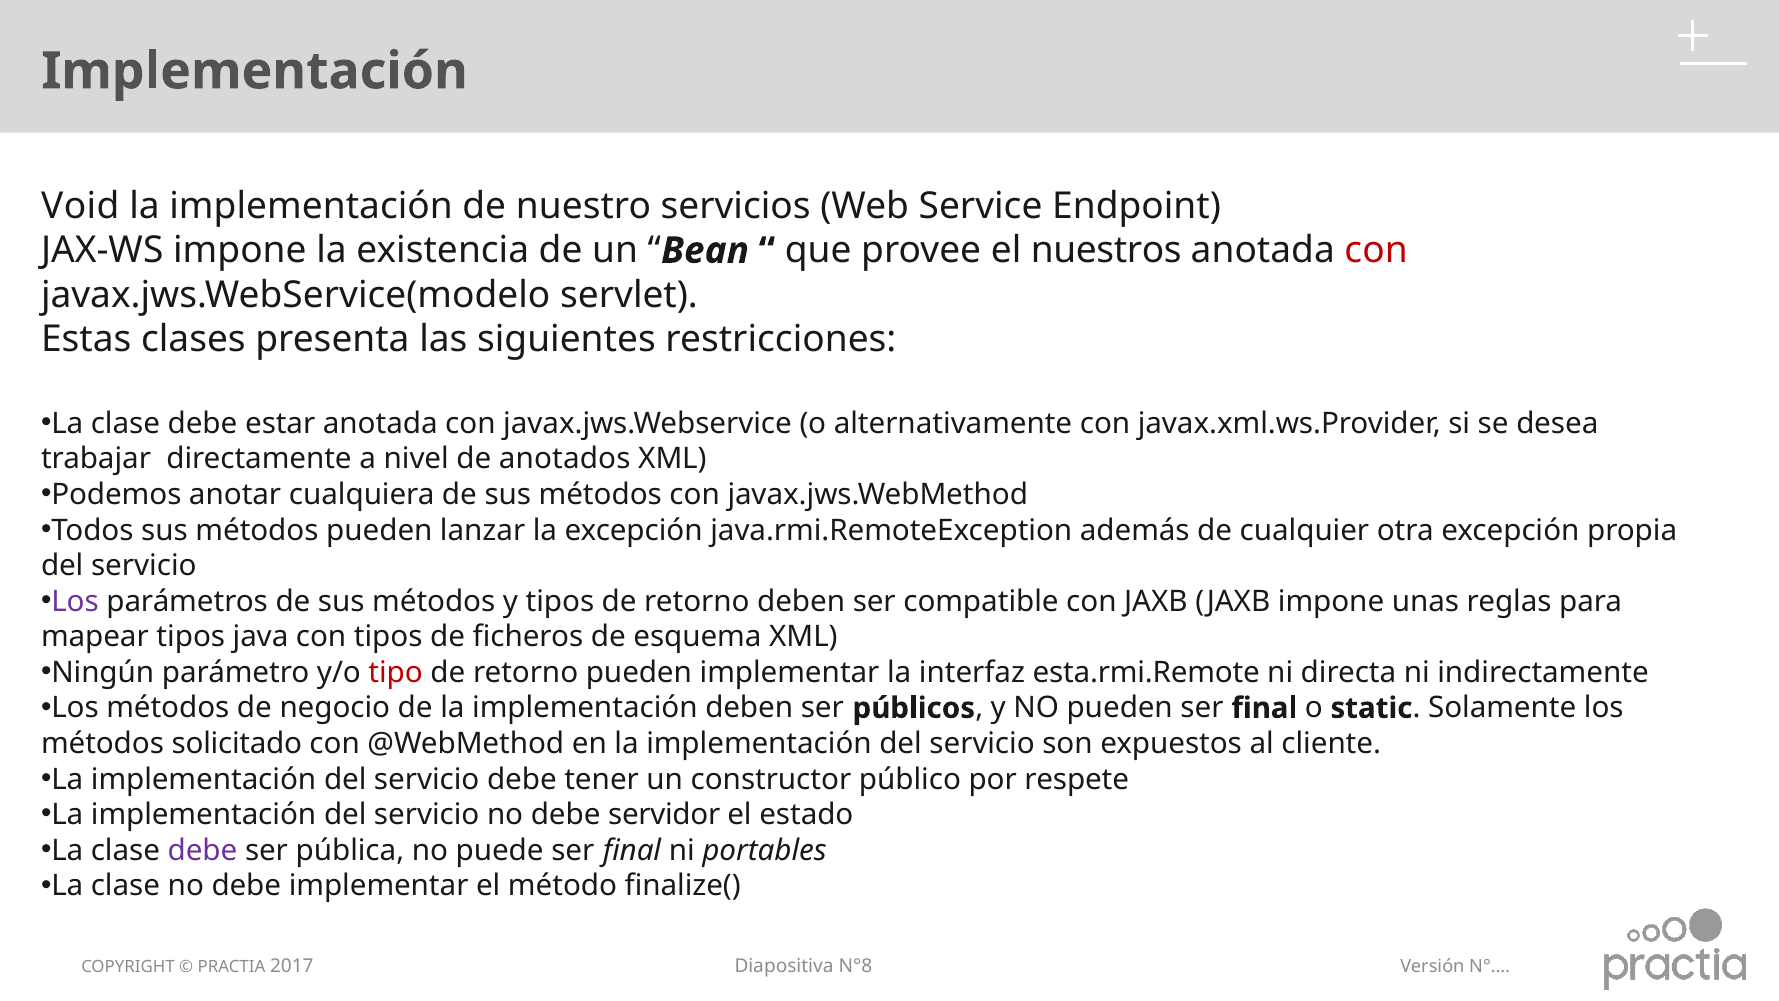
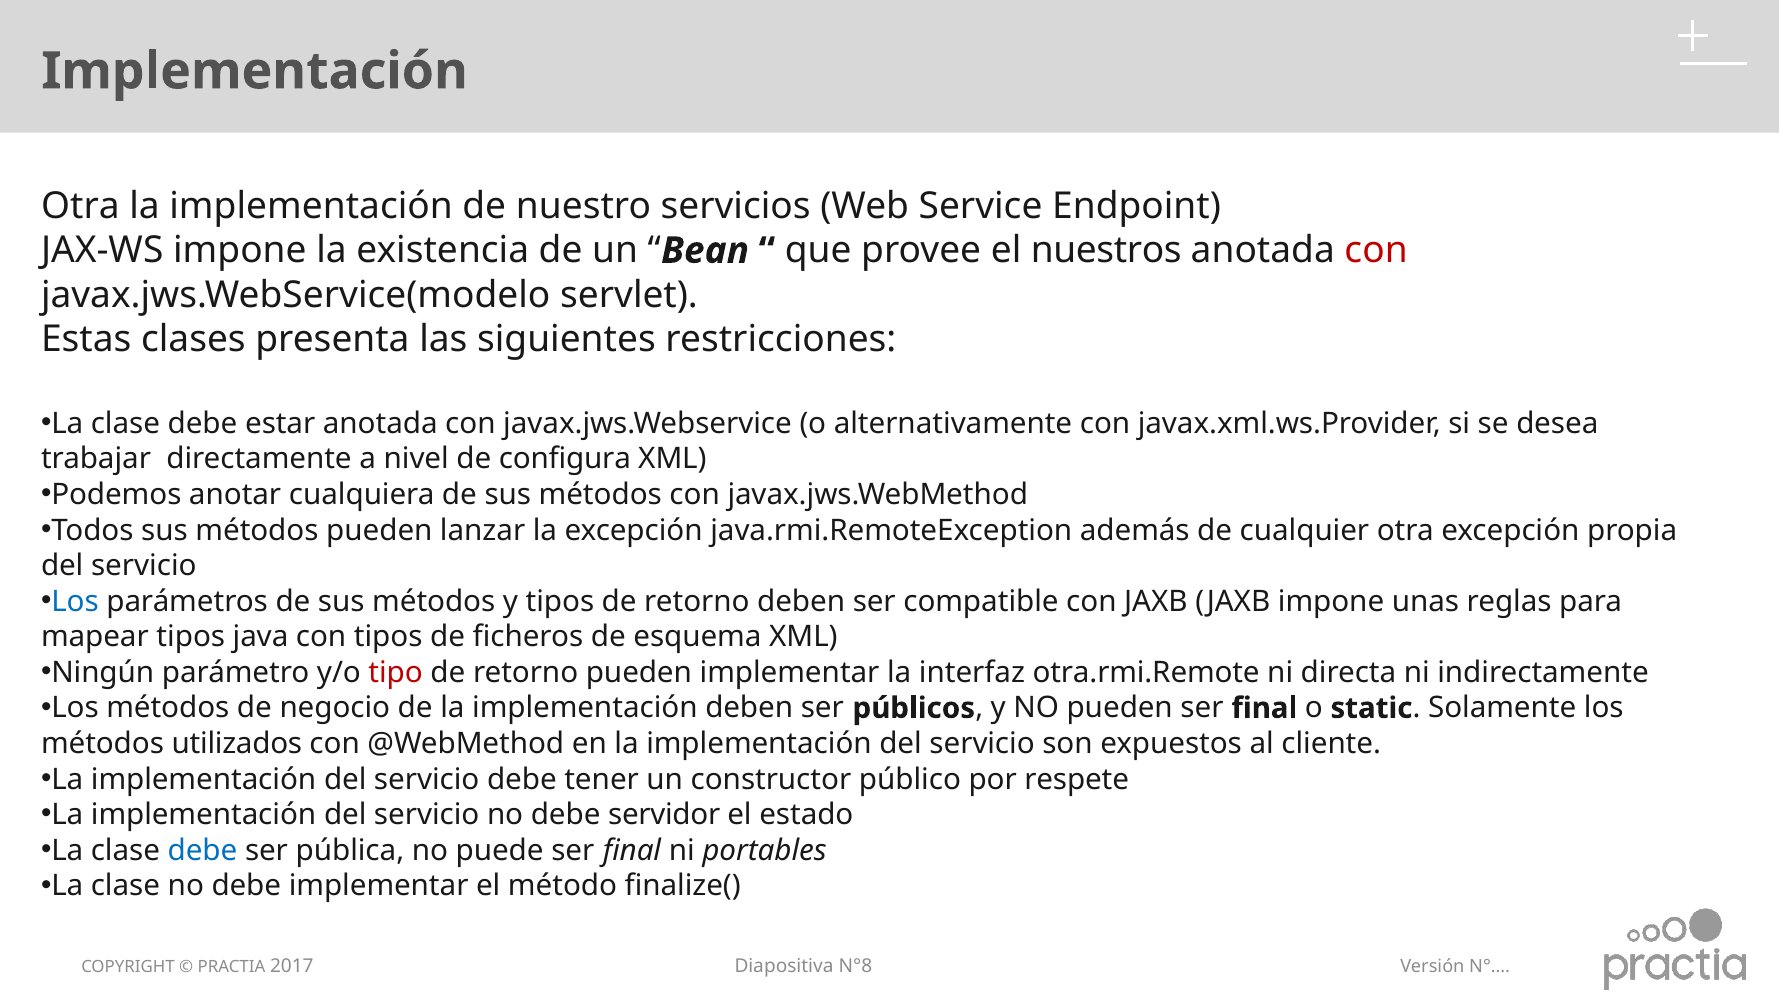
Void: Void -> Otra (80, 206)
anotados: anotados -> configura (565, 459)
Los colour: purple -> blue (75, 601)
esta.rmi.Remote: esta.rmi.Remote -> otra.rmi.Remote (1146, 672)
solicitado: solicitado -> utilizados (237, 743)
debe colour: purple -> blue (202, 850)
